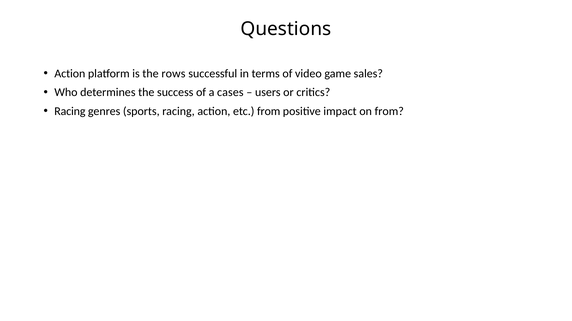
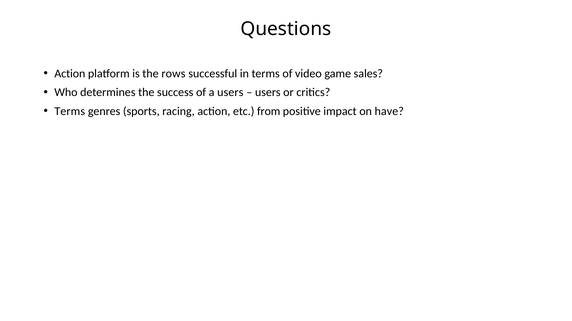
a cases: cases -> users (230, 93)
Racing: Racing -> Terms (70, 111)
on from: from -> have (389, 111)
